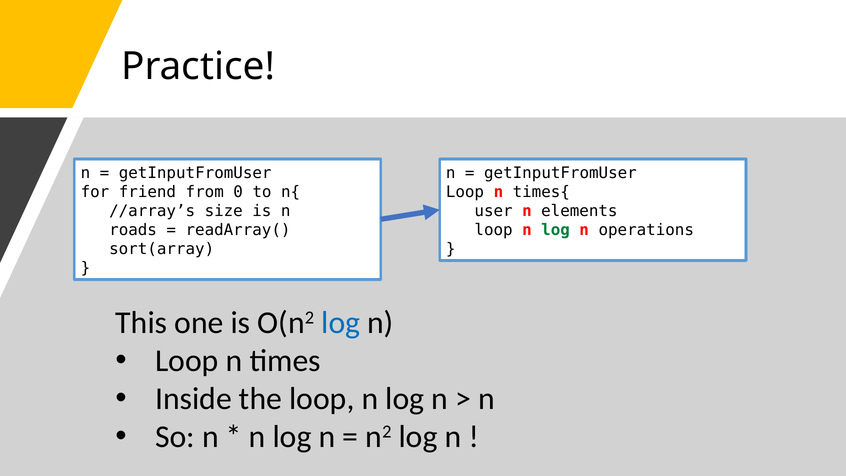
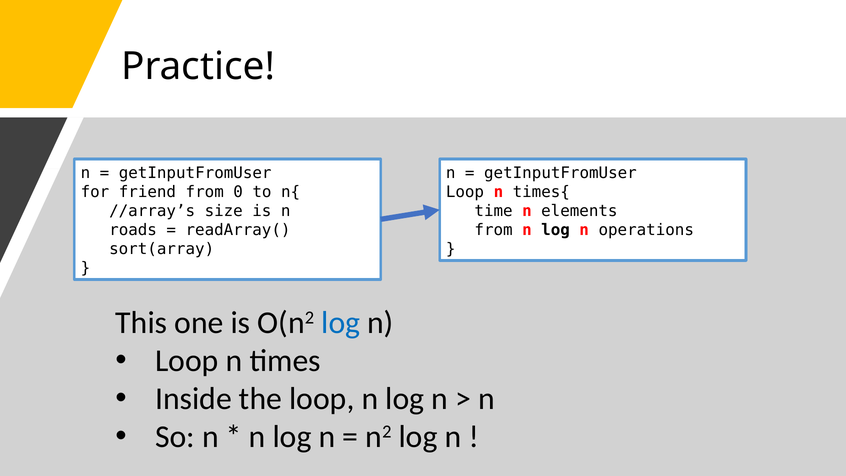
user: user -> time (494, 211)
loop: loop -> from (494, 230)
log colour: green -> black (556, 230)
